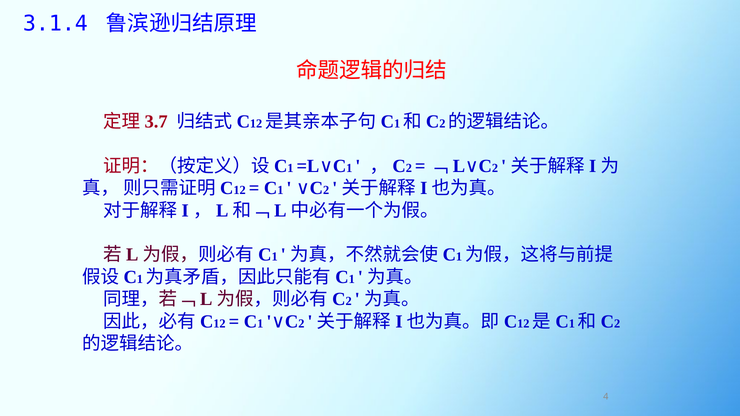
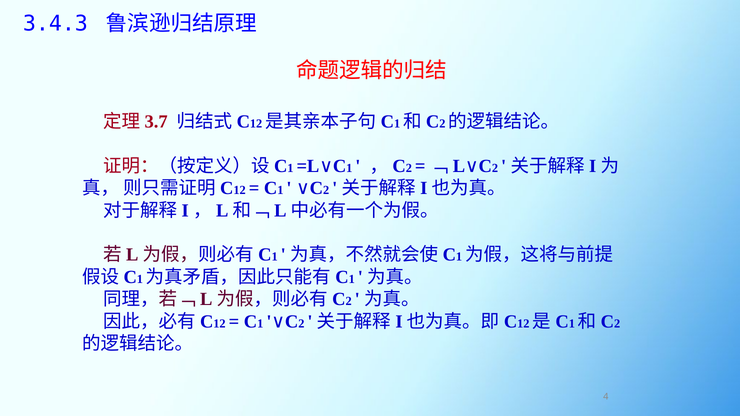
3.1.4: 3.1.4 -> 3.4.3 (55, 24)
